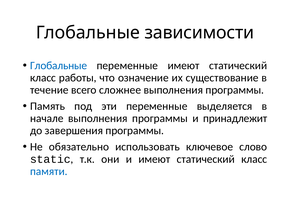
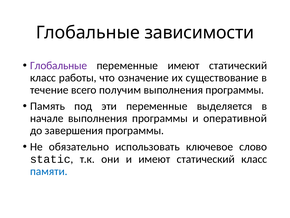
Глобальные colour: blue -> purple (59, 65)
сложнее: сложнее -> получим (120, 90)
принадлежит: принадлежит -> оперативной (235, 118)
